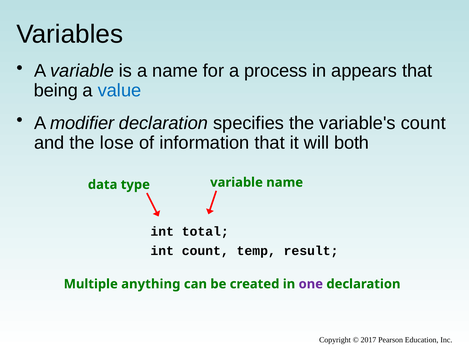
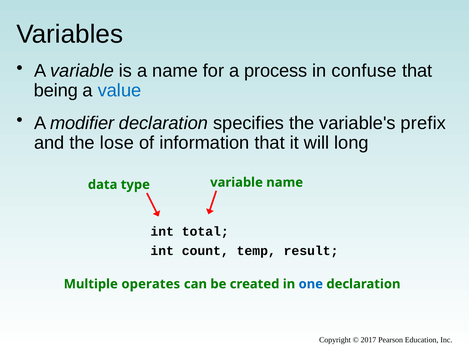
appears: appears -> confuse (364, 71)
variable's count: count -> prefix (423, 123)
both: both -> long (351, 143)
anything: anything -> operates (151, 284)
one colour: purple -> blue (311, 284)
